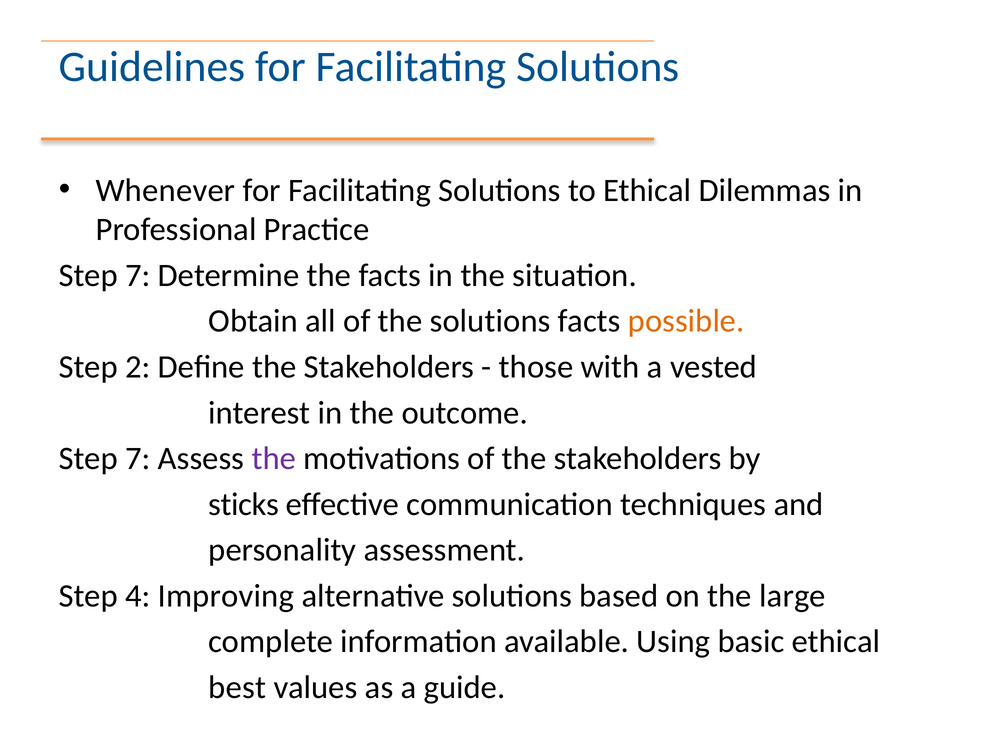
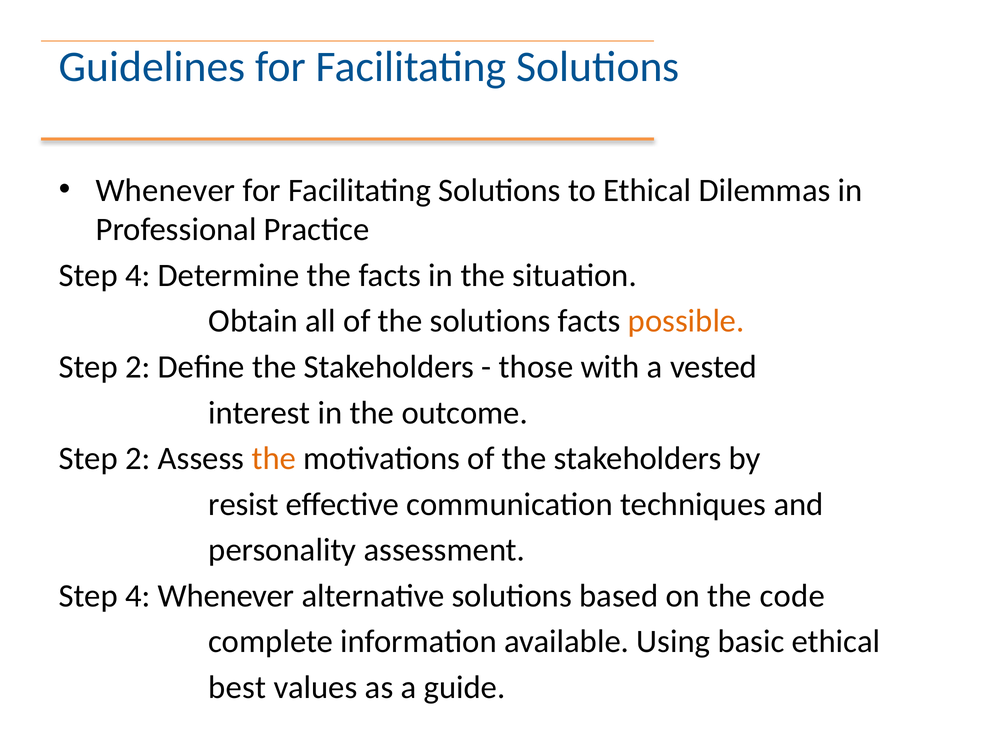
7: 7 -> 4 (138, 275)
7: 7 -> 2 (138, 458)
the colour: purple -> orange (274, 458)
sticks: sticks -> resist (244, 504)
4 Improving: Improving -> Whenever (226, 596)
large: large -> code (792, 596)
